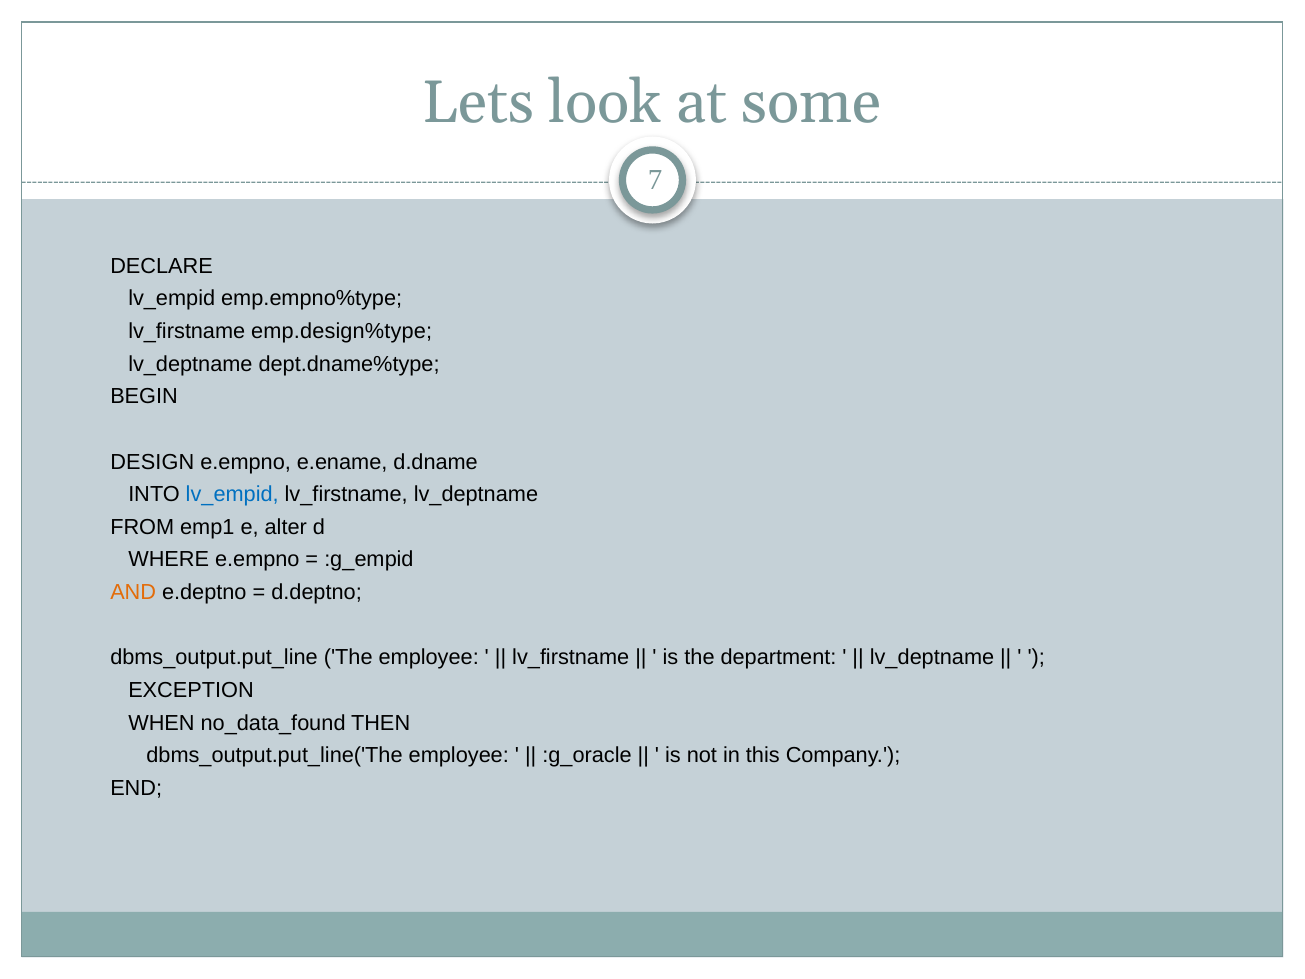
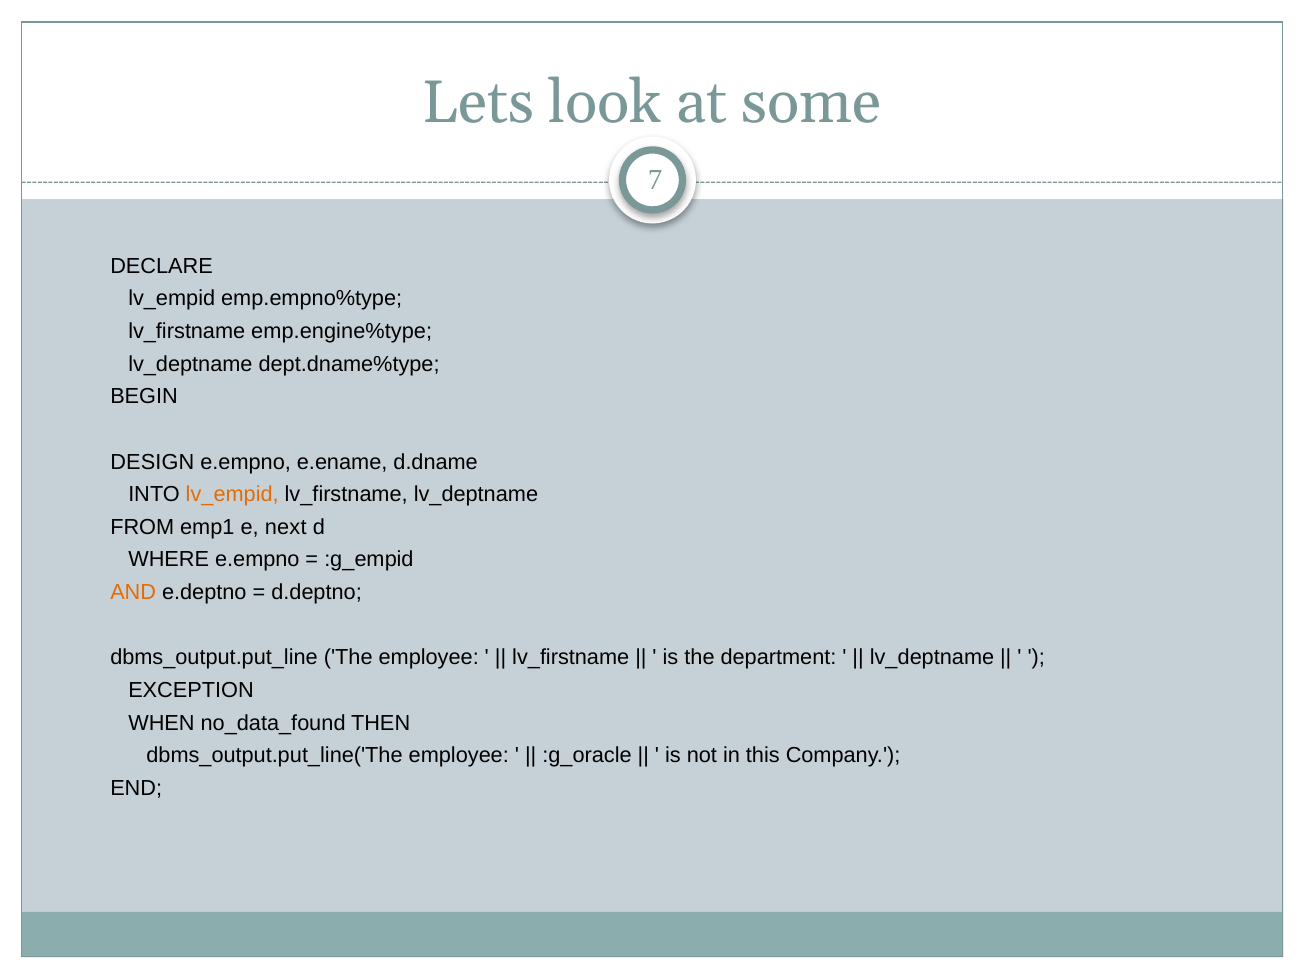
emp.design%type: emp.design%type -> emp.engine%type (342, 331)
lv_empid colour: blue -> orange (232, 494)
alter: alter -> next (286, 527)
